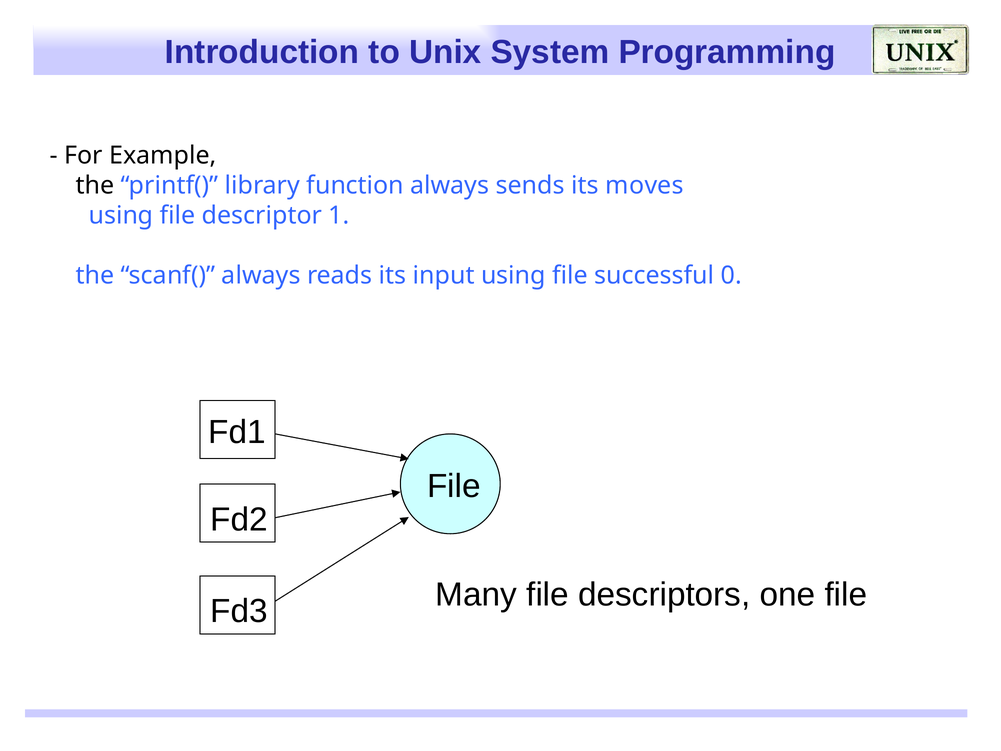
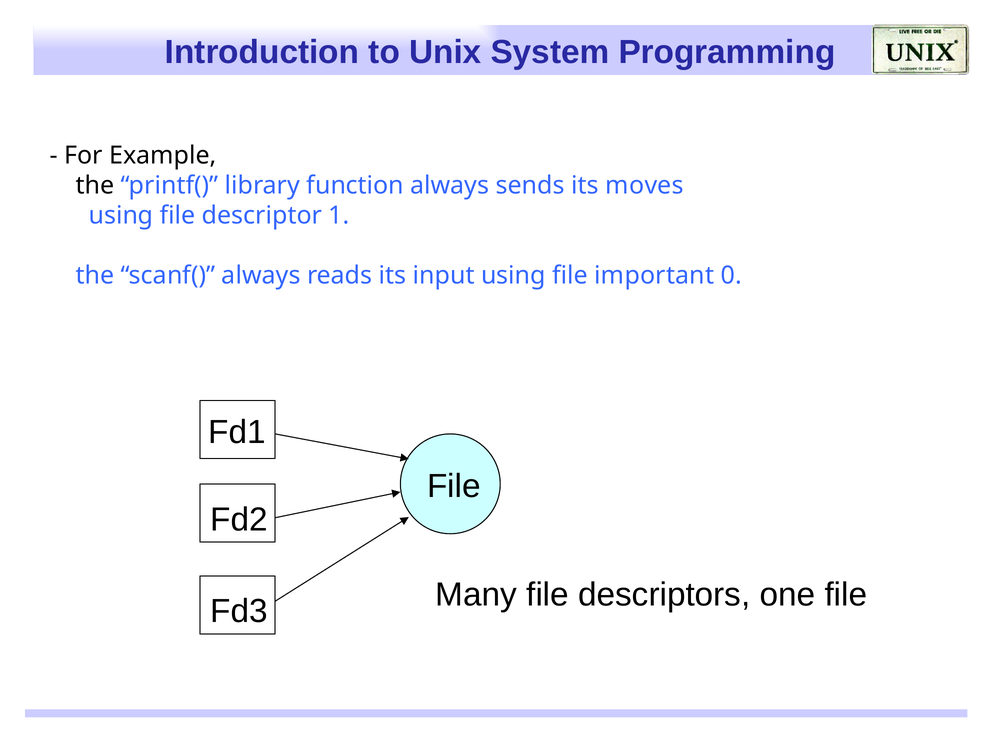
successful: successful -> important (654, 275)
